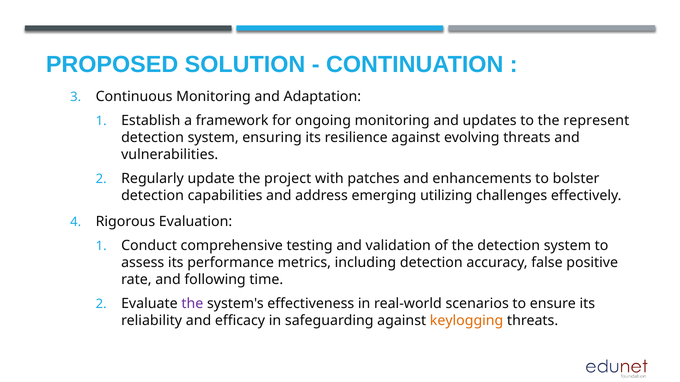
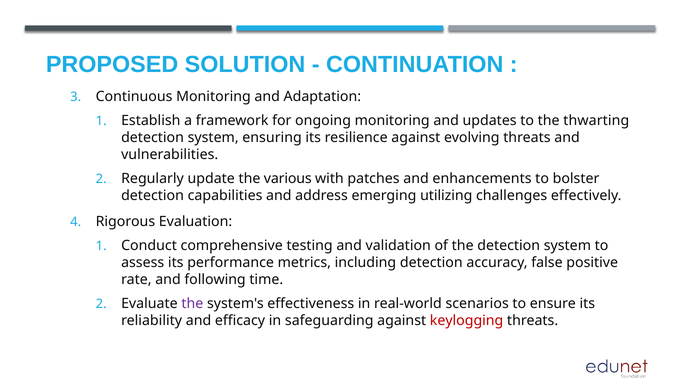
represent: represent -> thwarting (596, 121)
project: project -> various (288, 179)
keylogging colour: orange -> red (467, 321)
